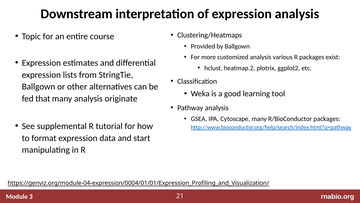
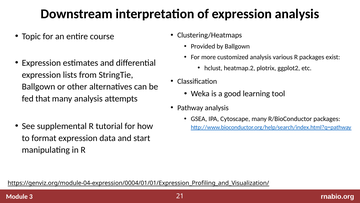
originate: originate -> attempts (121, 98)
